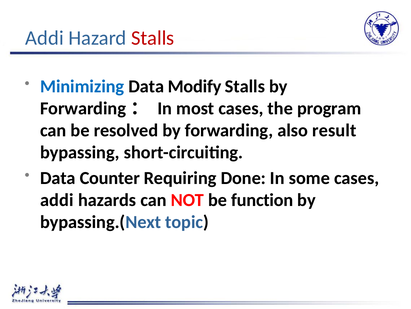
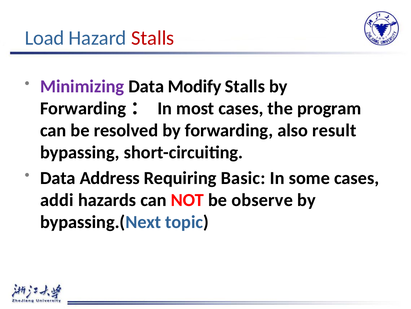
Addi: Addi -> Load (45, 38)
Minimizing colour: blue -> purple (82, 86)
Counter: Counter -> Address (110, 178)
Done: Done -> Basic (243, 178)
function: function -> observe (262, 200)
